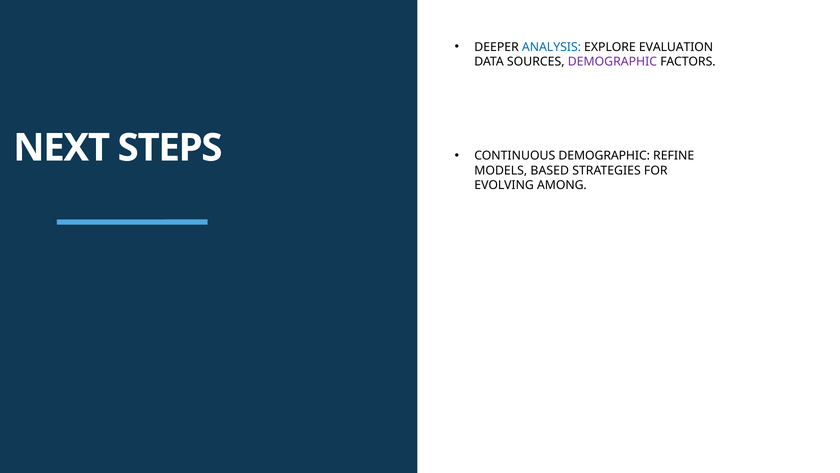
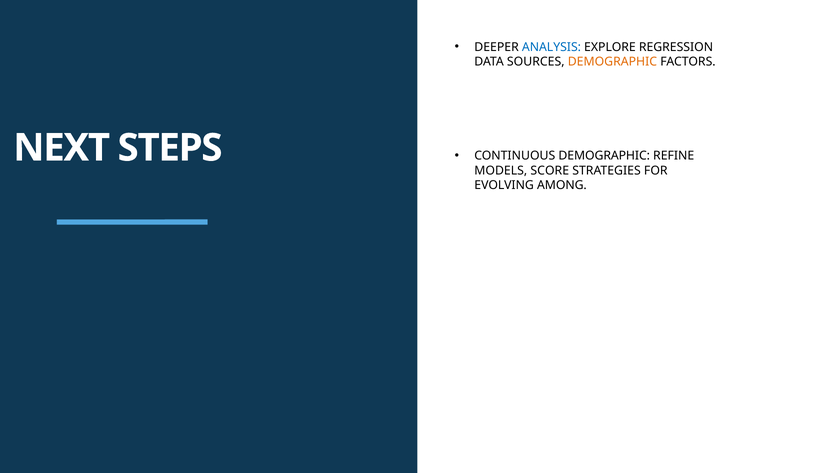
EVALUATION: EVALUATION -> REGRESSION (676, 47)
DEMOGRAPHIC colour: purple -> orange (612, 62)
BASED: BASED -> SCORE (550, 170)
